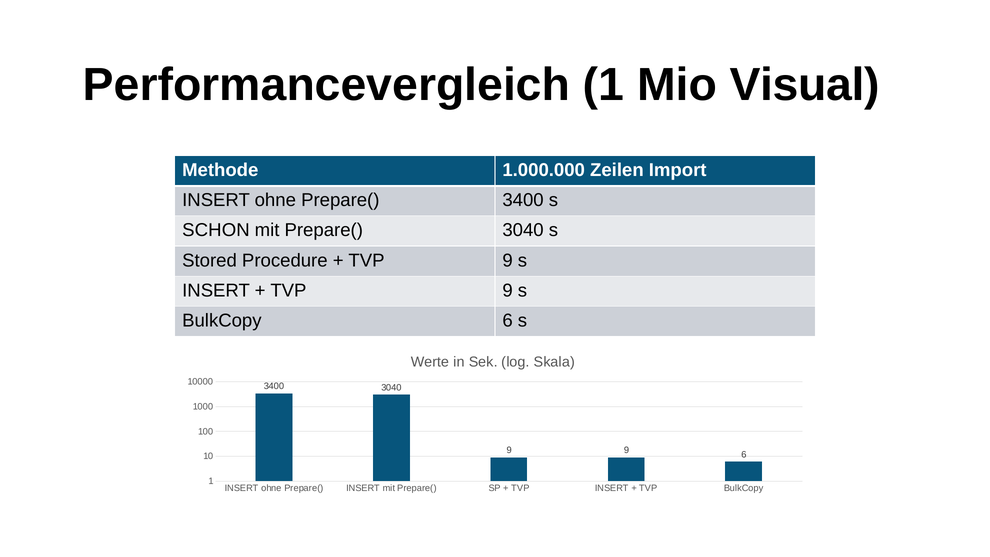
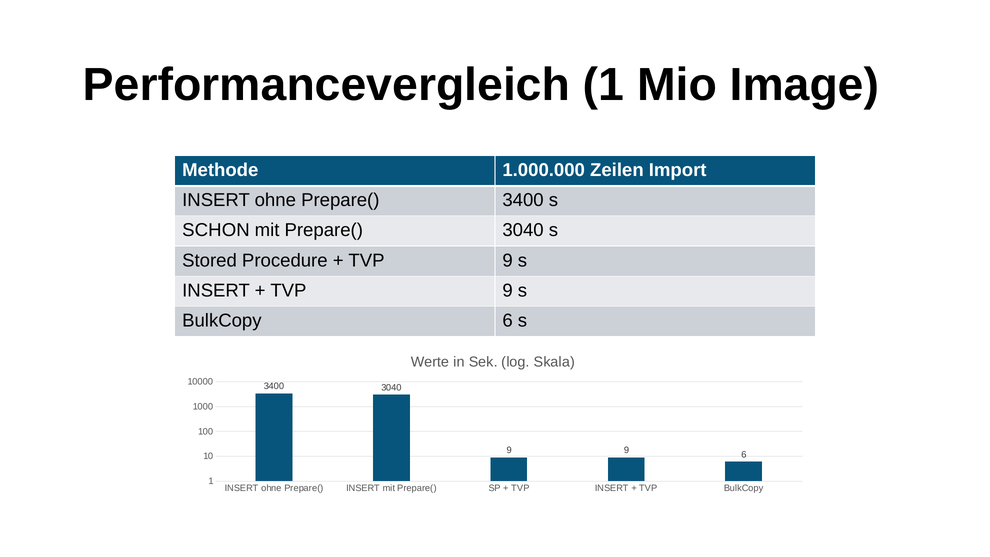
Visual: Visual -> Image (804, 85)
